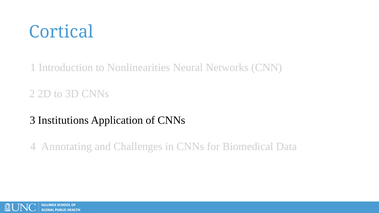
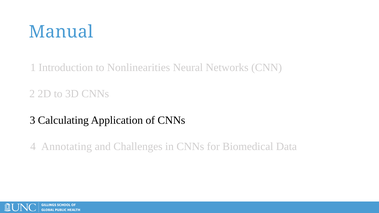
Cortical: Cortical -> Manual (61, 32)
Institutions: Institutions -> Calculating (63, 120)
